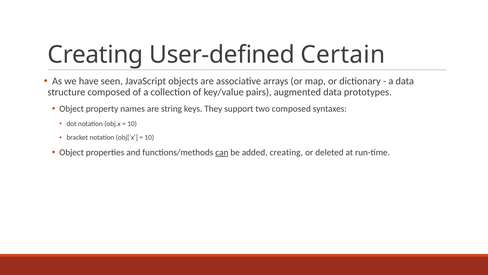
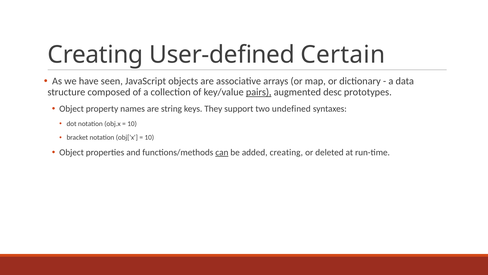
pairs underline: none -> present (259, 92)
augmented data: data -> desc (333, 92)
two composed: composed -> undefined (291, 109)
